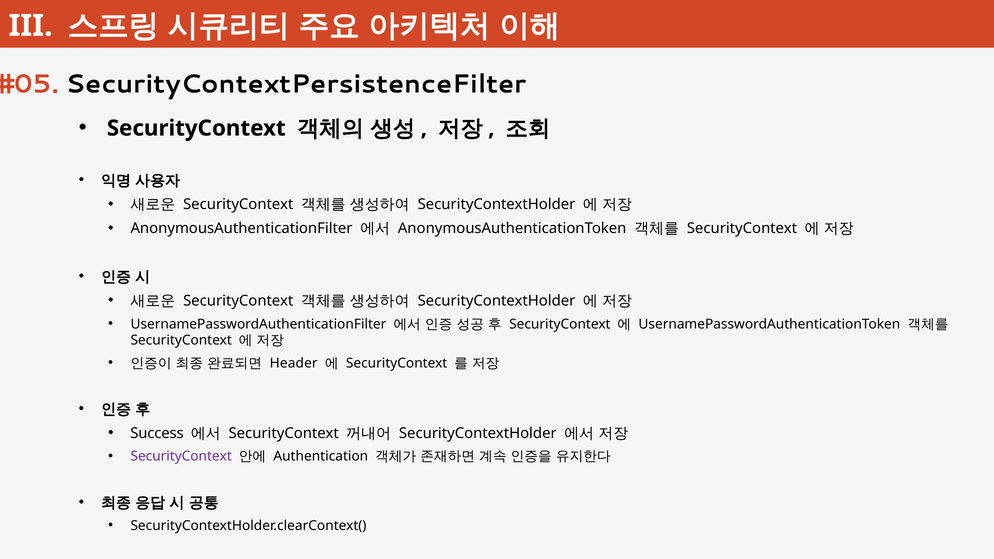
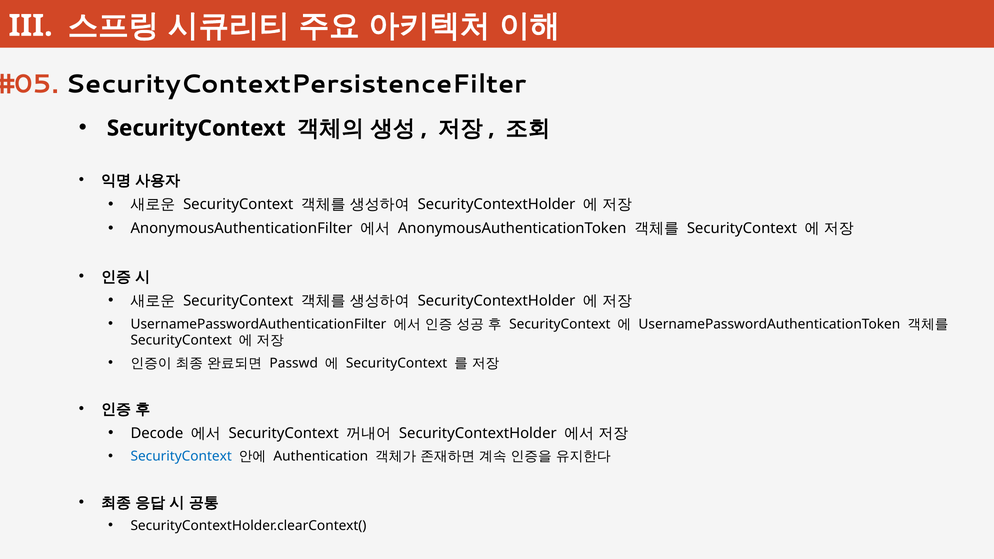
Header: Header -> Passwd (294, 363)
Success: Success -> Decode (157, 433)
SecurityContext colour: purple -> blue (181, 457)
